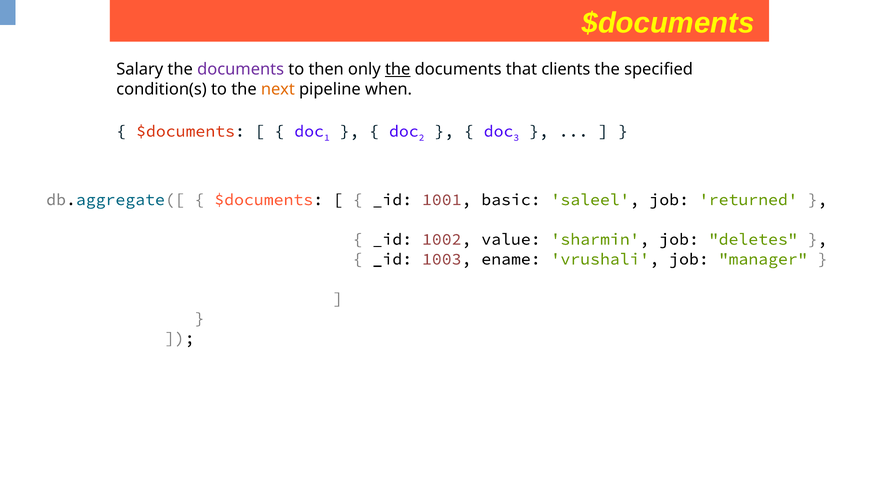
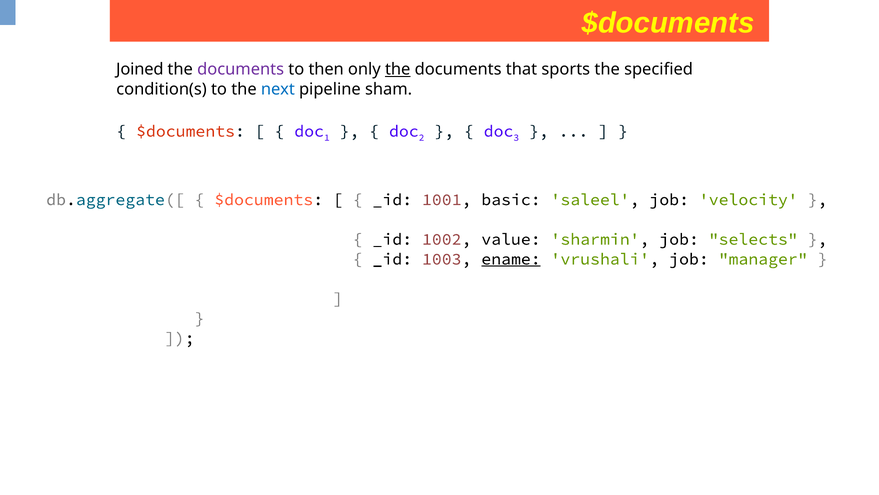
Salary: Salary -> Joined (140, 69)
clients: clients -> sports (566, 69)
next colour: orange -> blue (278, 89)
when: when -> sham (389, 89)
returned: returned -> velocity (748, 199)
deletes: deletes -> selects (753, 239)
ename underline: none -> present (511, 259)
